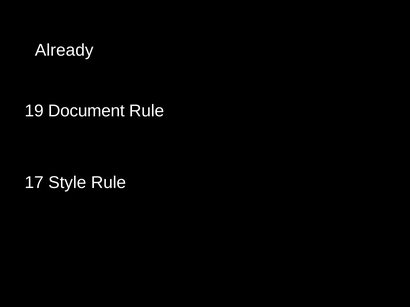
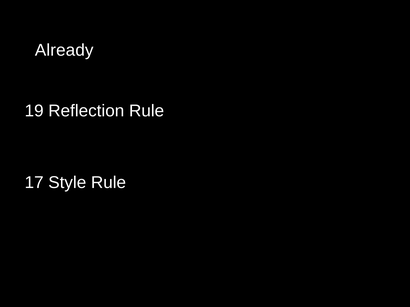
Document: Document -> Reflection (86, 111)
